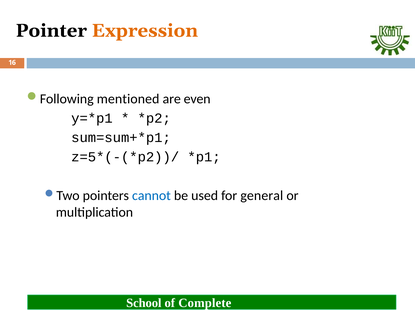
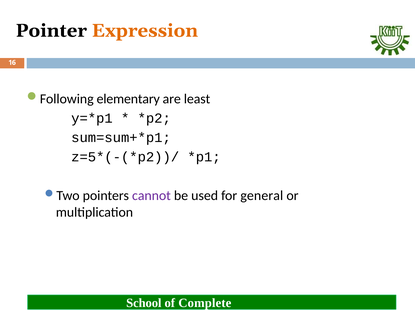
mentioned: mentioned -> elementary (128, 99)
even: even -> least (197, 99)
cannot colour: blue -> purple (151, 196)
